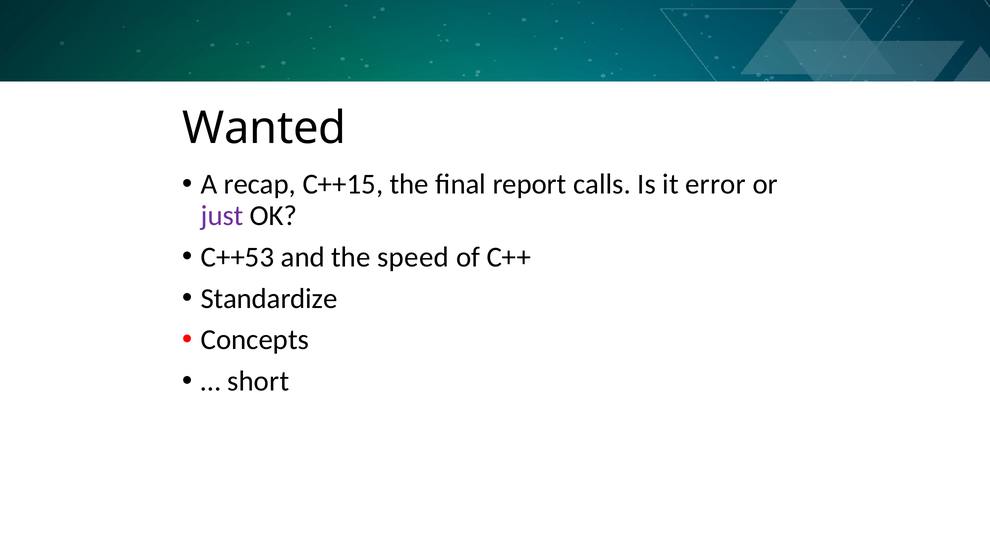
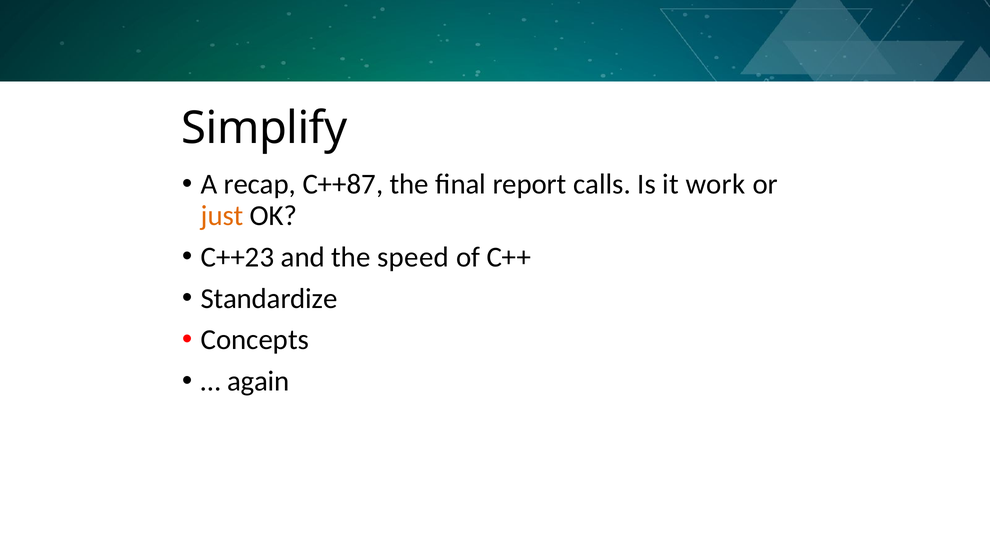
Wanted: Wanted -> Simplify (264, 128)
C++15: C++15 -> C++87 (343, 184)
error: error -> work (716, 184)
just colour: purple -> orange (222, 216)
C++53: C++53 -> C++23 (238, 257)
short: short -> again (258, 381)
